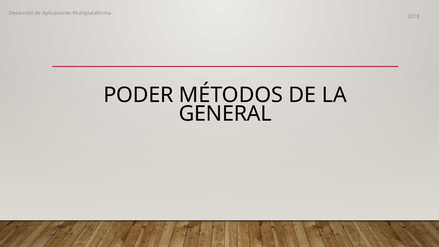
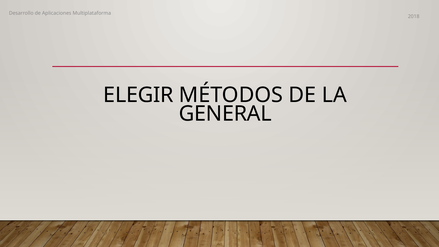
PODER: PODER -> ELEGIR (138, 95)
